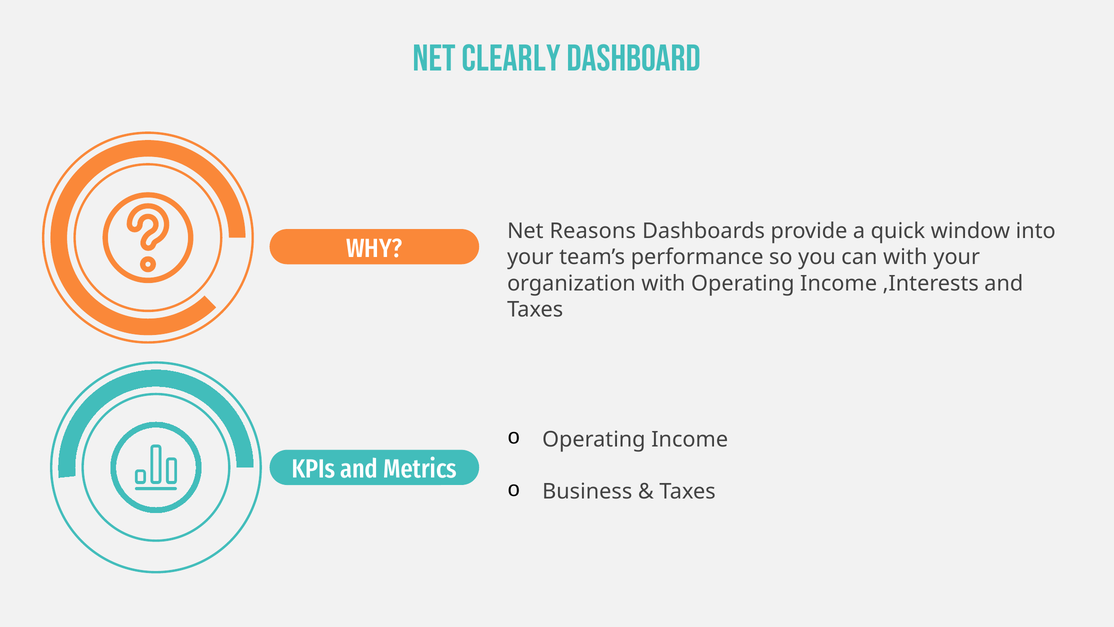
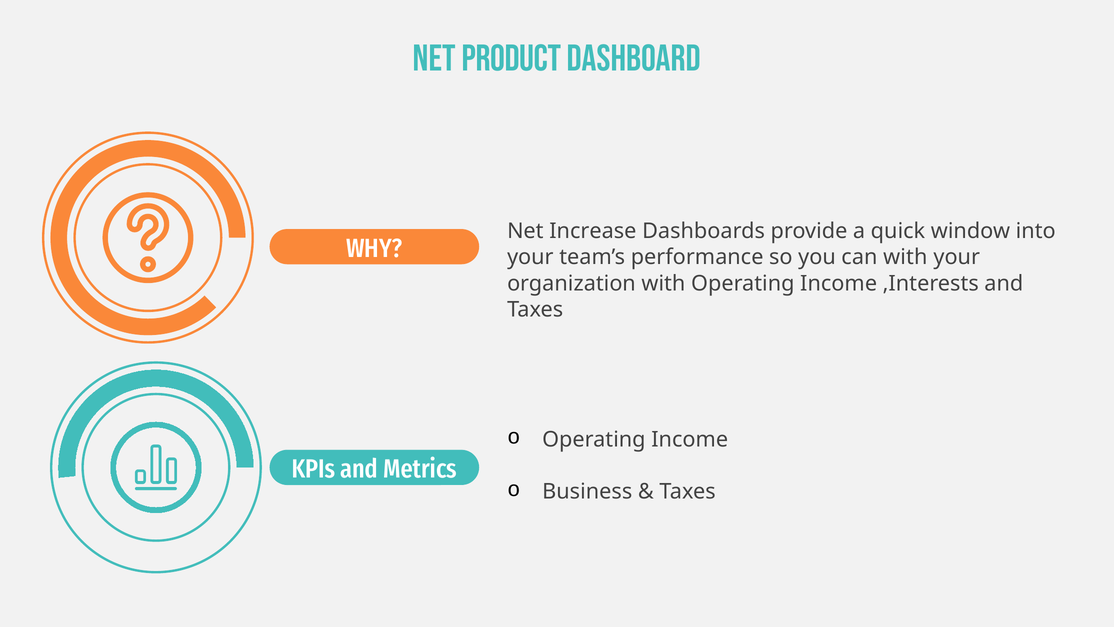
Clearly: Clearly -> Product (511, 58)
Reasons: Reasons -> Increase (593, 231)
